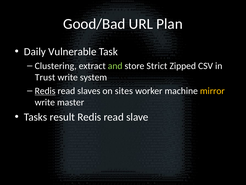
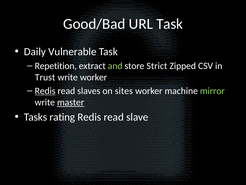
URL Plan: Plan -> Task (170, 24)
Clustering: Clustering -> Repetition (56, 66)
write system: system -> worker (93, 77)
mirror colour: yellow -> light green (212, 91)
master underline: none -> present (71, 102)
result: result -> rating (62, 117)
